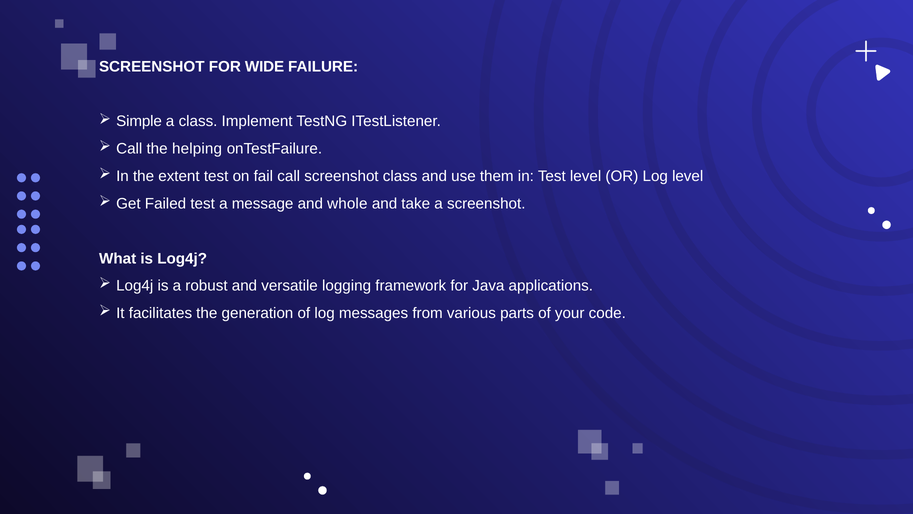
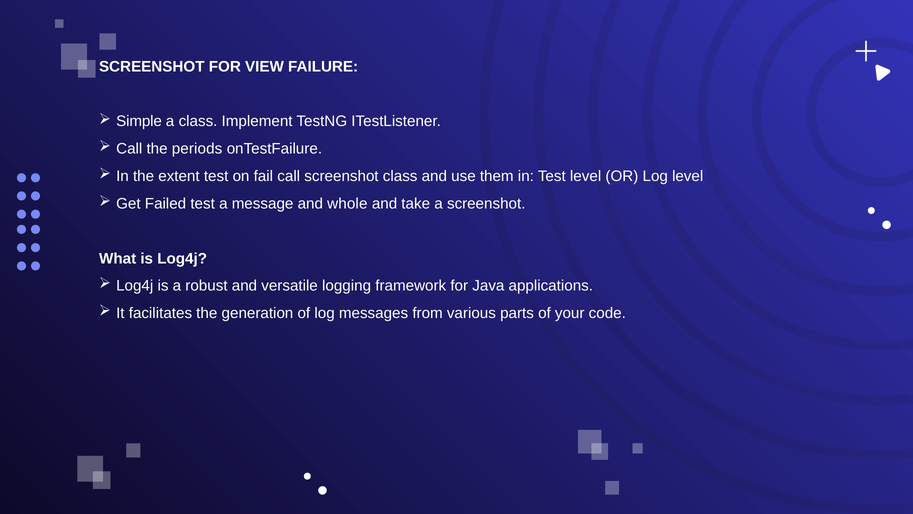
WIDE: WIDE -> VIEW (264, 67)
helping: helping -> periods (197, 149)
